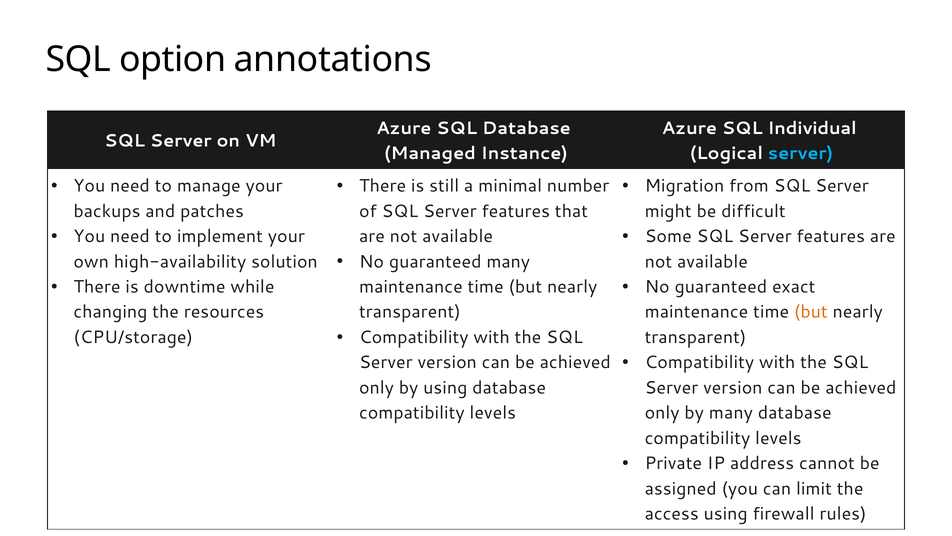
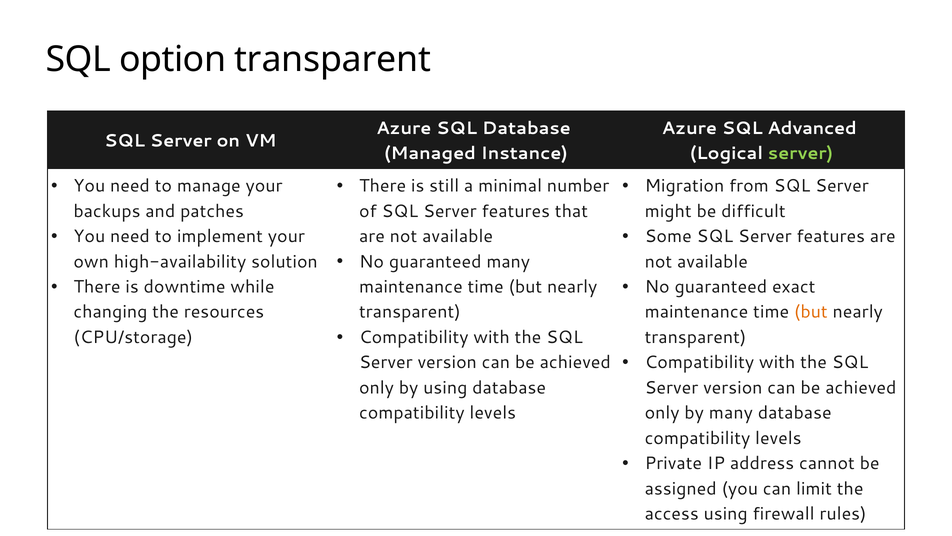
option annotations: annotations -> transparent (333, 60)
Individual: Individual -> Advanced (812, 128)
server colour: light blue -> light green (801, 153)
